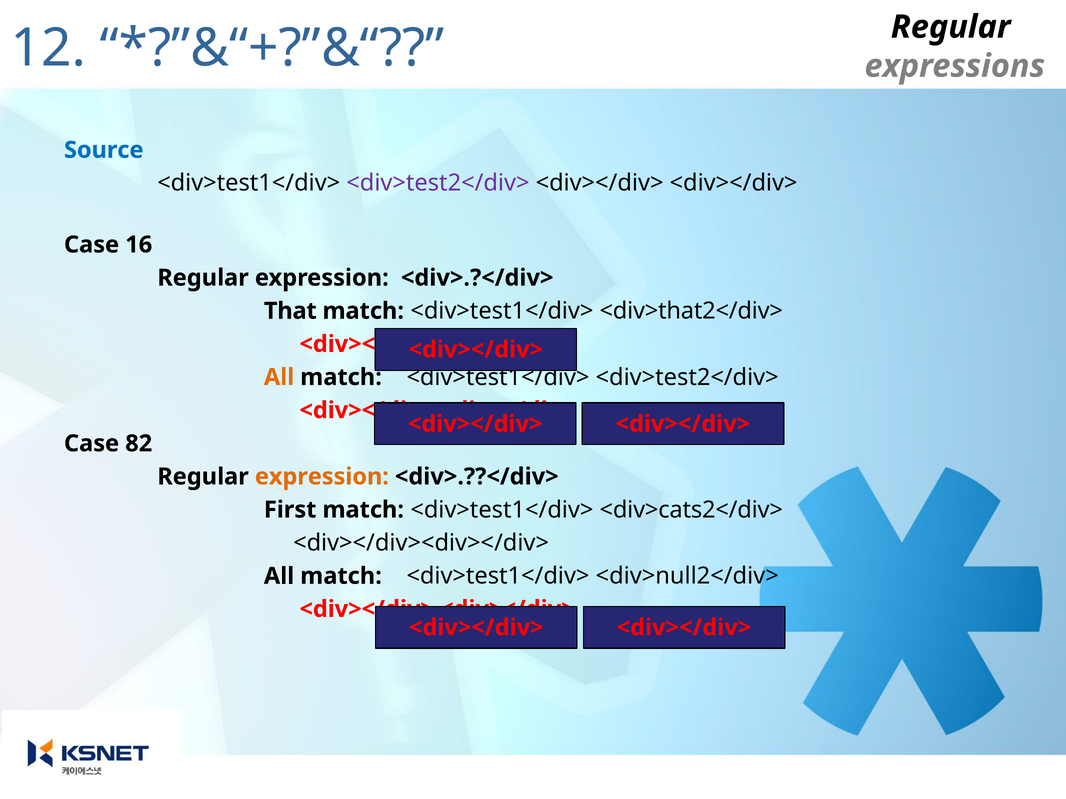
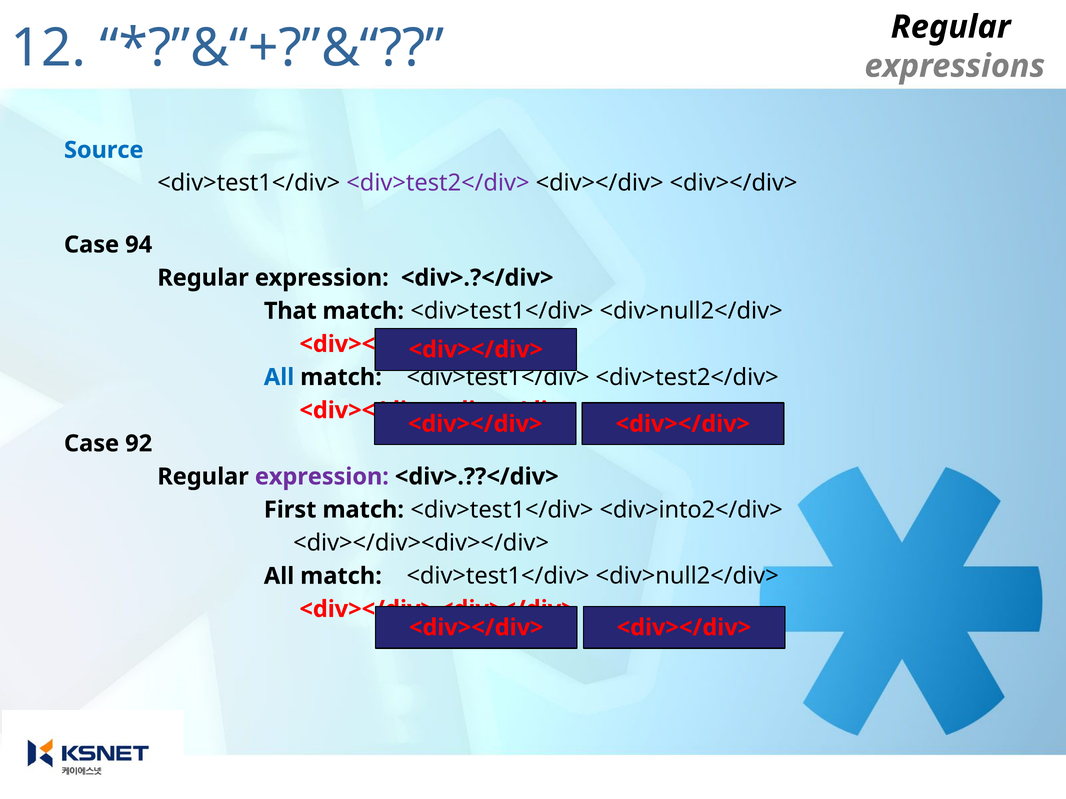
16: 16 -> 94 (139, 245)
<div>that2</div>: <div>that2</div> -> <div>null2</div> (691, 311)
All colour: orange -> blue (279, 377)
82: 82 -> 92 (139, 444)
expression colour: orange -> purple (322, 477)
<div>cats2</div>: <div>cats2</div> -> <div>into2</div> (691, 510)
